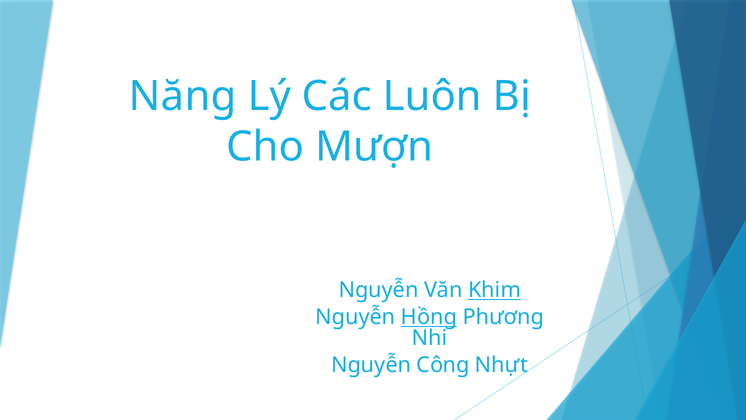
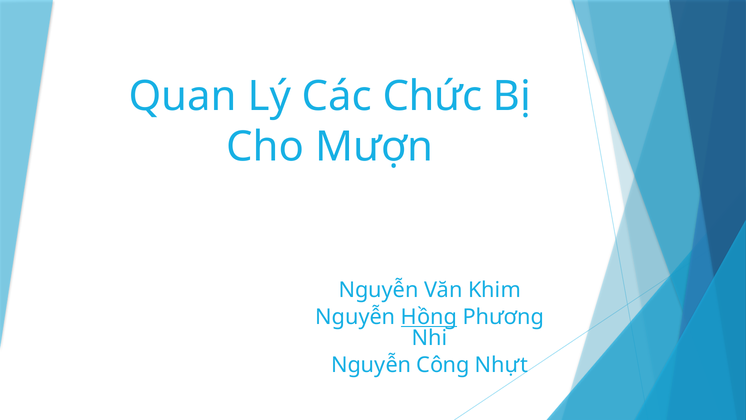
Năng: Năng -> Quan (183, 96)
Luôn: Luôn -> Chức (433, 96)
Khim underline: present -> none (494, 290)
